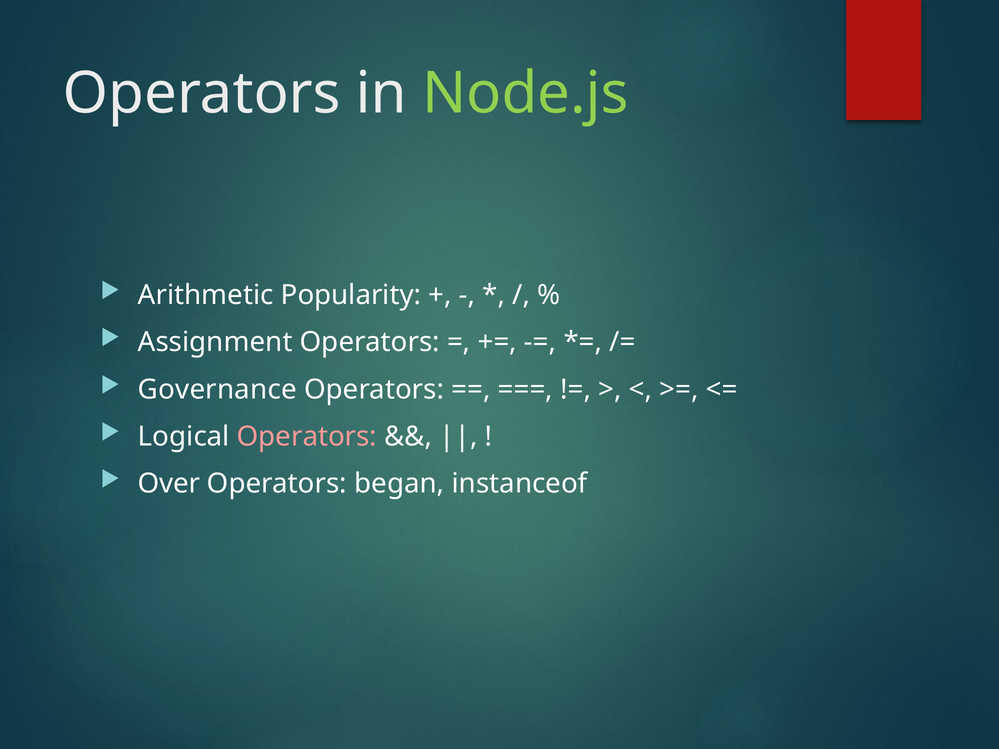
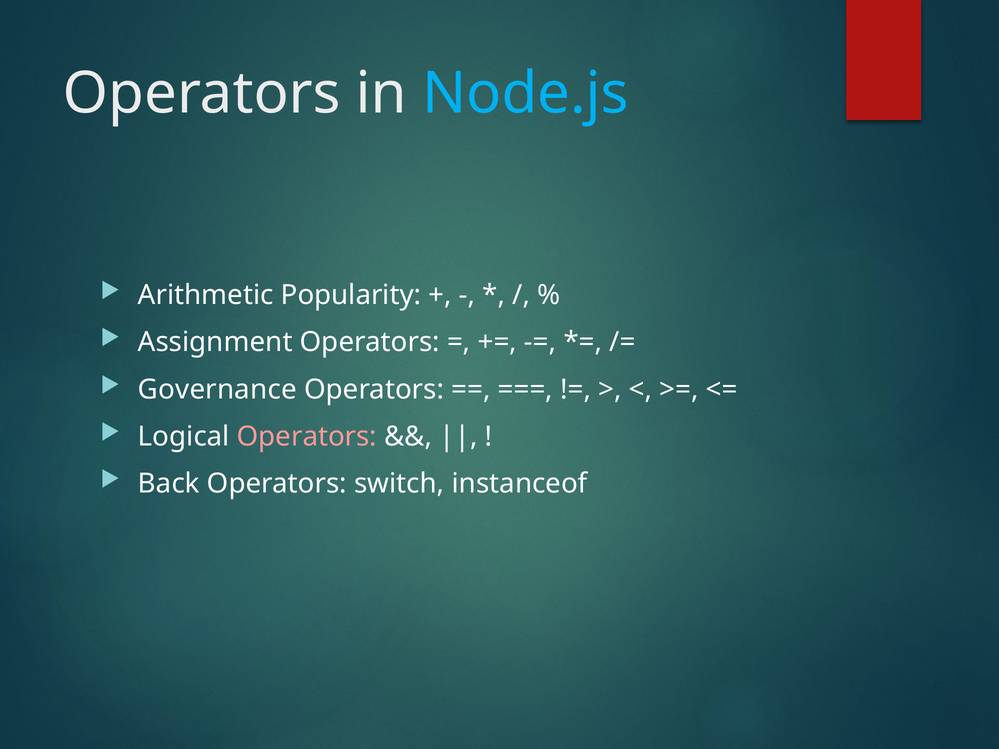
Node.js colour: light green -> light blue (525, 94)
Over: Over -> Back (169, 484)
began: began -> switch (399, 484)
